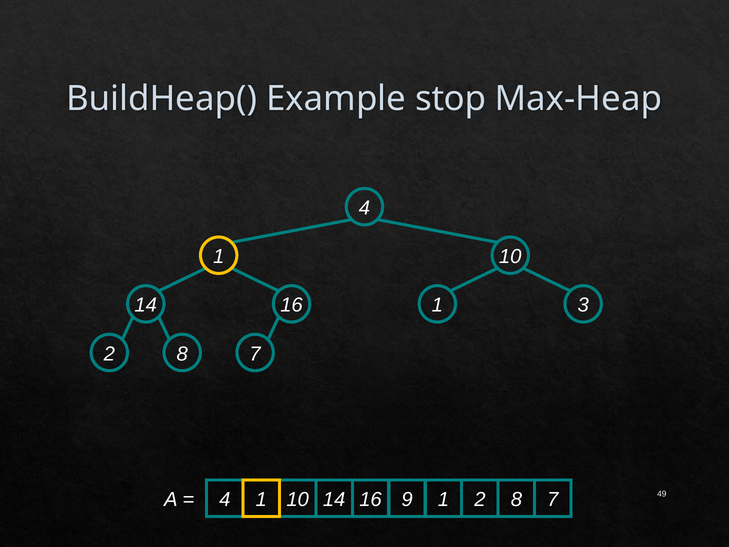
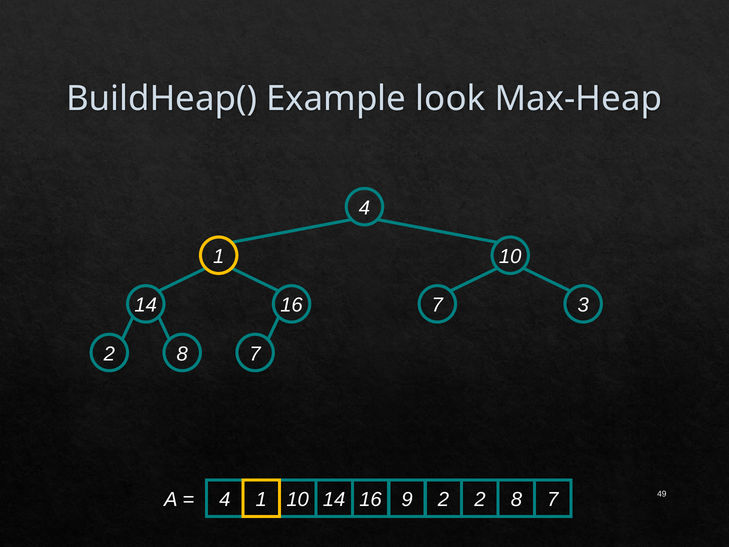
stop: stop -> look (450, 98)
16 1: 1 -> 7 (437, 305)
9 1: 1 -> 2 (443, 500)
